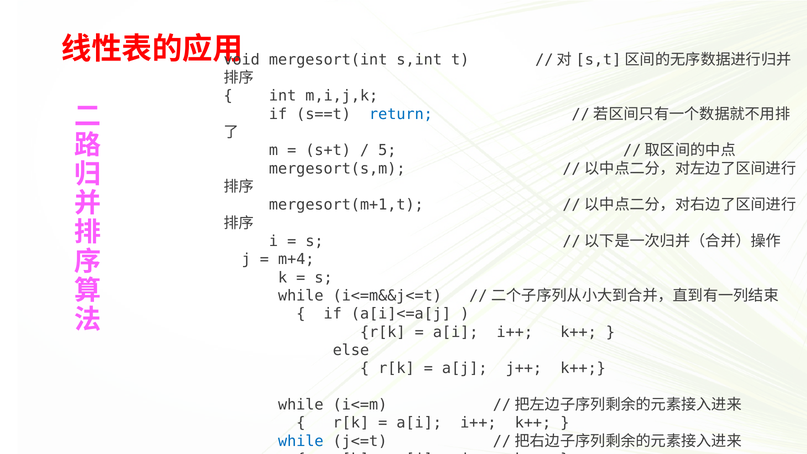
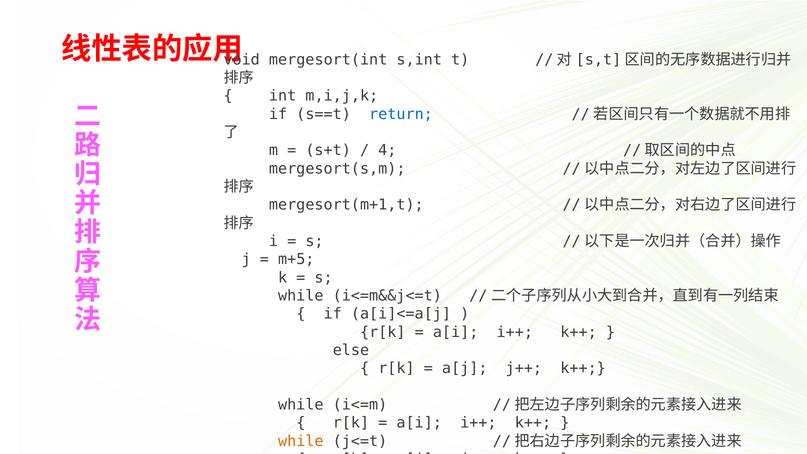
5: 5 -> 4 (387, 150)
m+4: m+4 -> m+5 (296, 259)
while colour: blue -> orange (301, 441)
